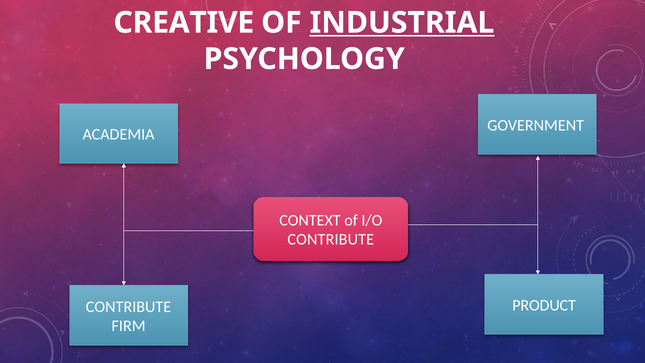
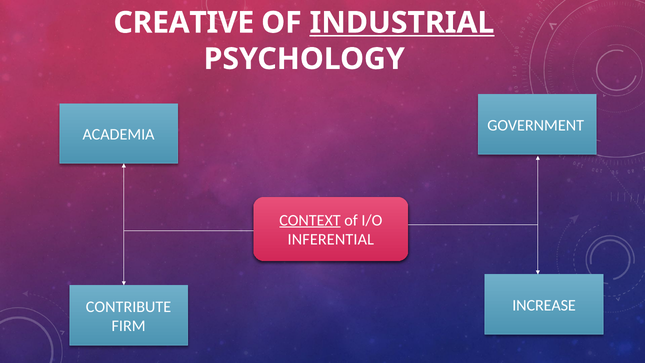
CONTEXT underline: none -> present (310, 220)
CONTRIBUTE: CONTRIBUTE -> INFERENTIAL (331, 240)
PRODUCT: PRODUCT -> INCREASE (544, 305)
